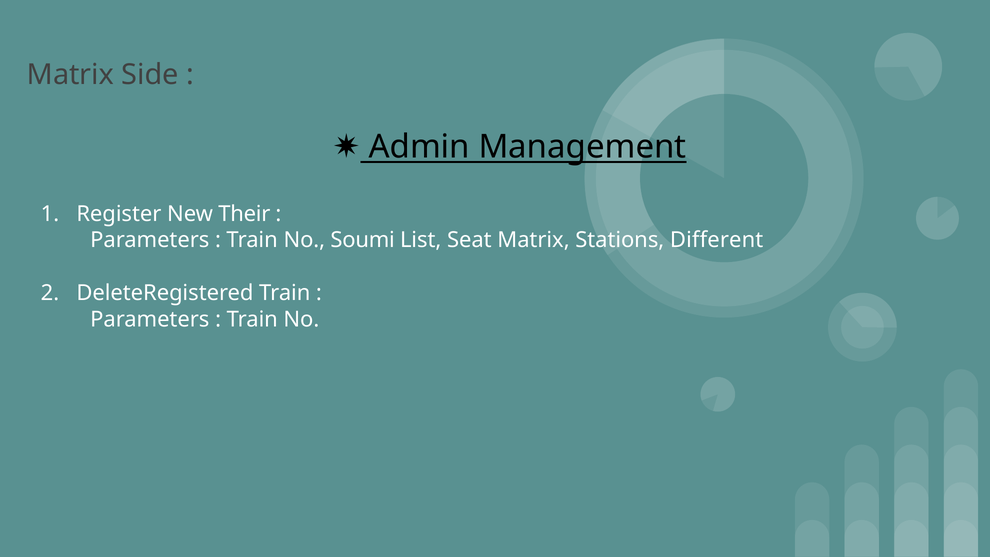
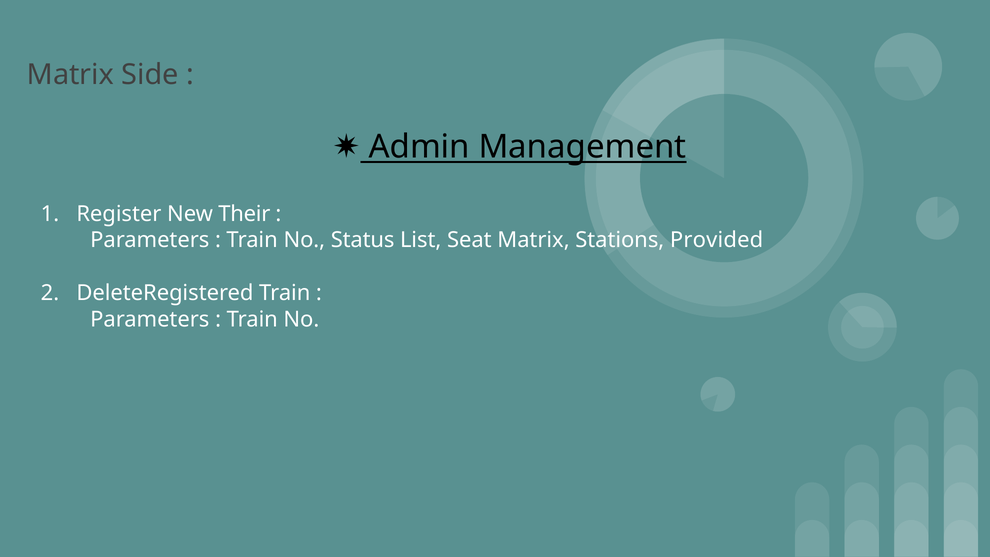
Soumi: Soumi -> Status (363, 240)
Different: Different -> Provided (717, 240)
